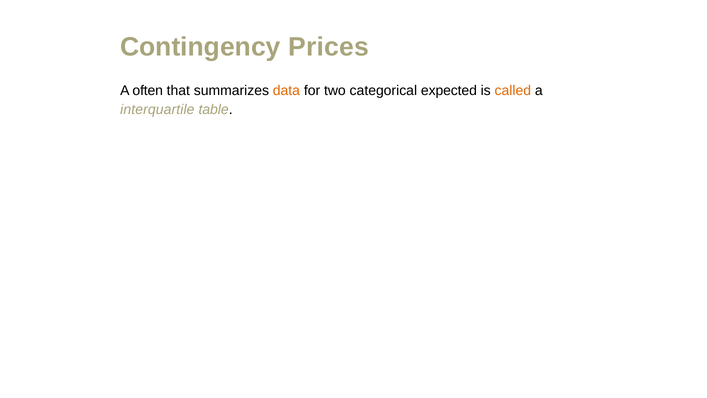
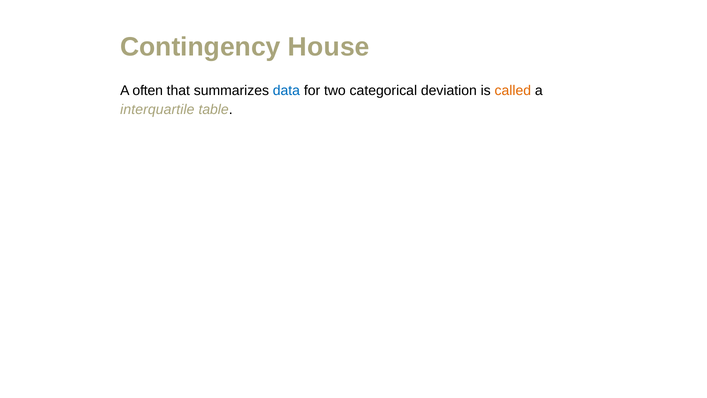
Prices: Prices -> House (329, 47)
data colour: orange -> blue (286, 90)
expected: expected -> deviation (449, 90)
